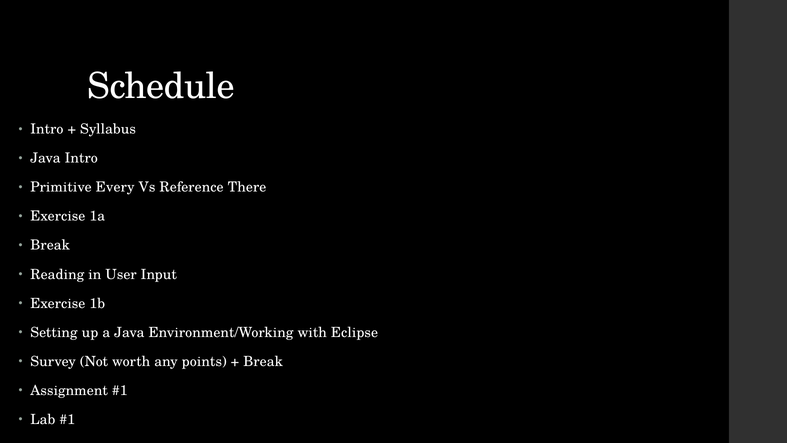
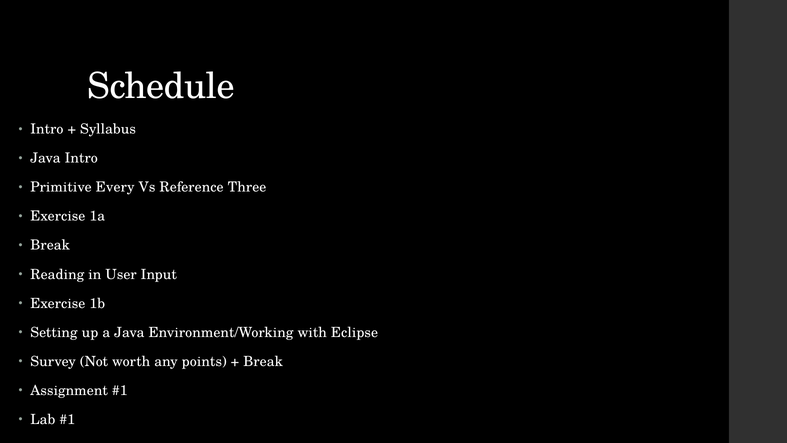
There: There -> Three (247, 187)
